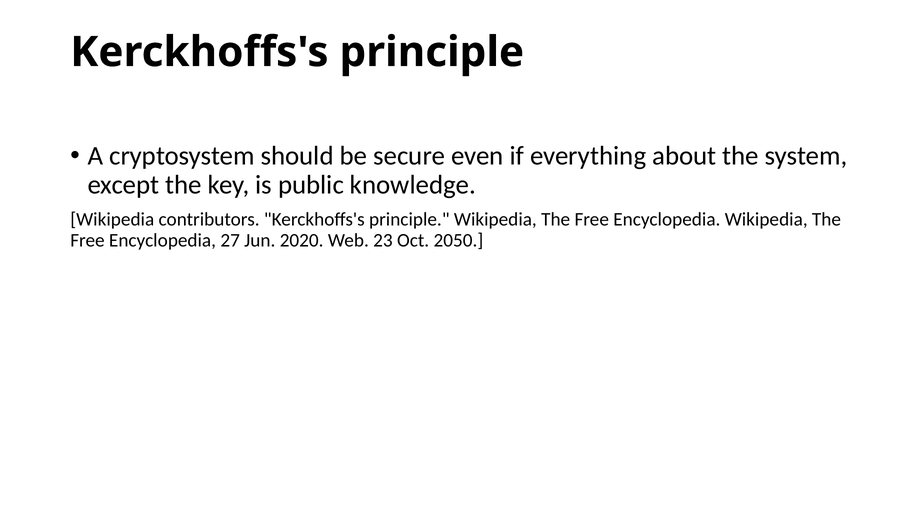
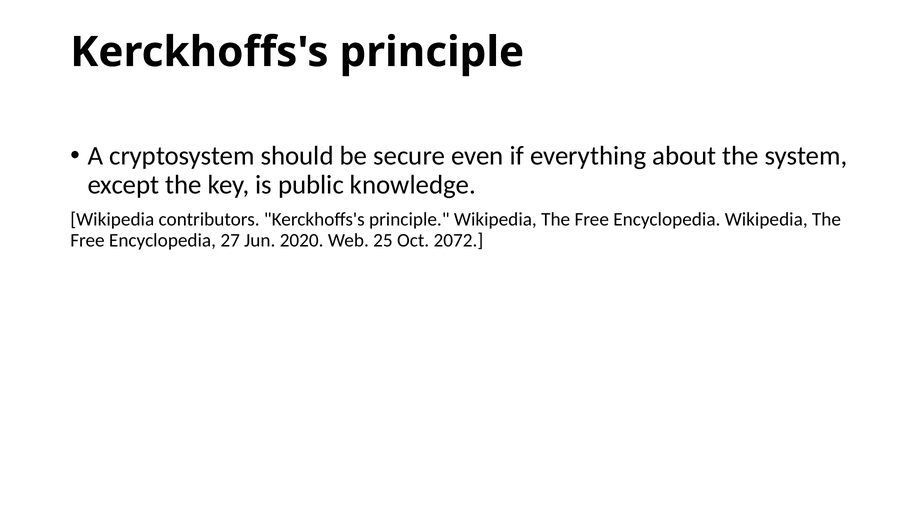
23: 23 -> 25 (383, 240)
2050: 2050 -> 2072 (458, 240)
